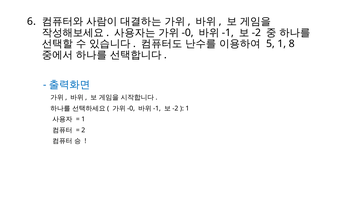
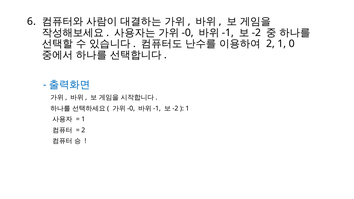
5: 5 -> 2 (270, 44)
8: 8 -> 0 (292, 44)
